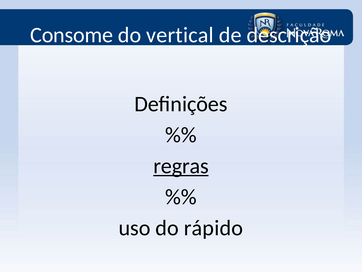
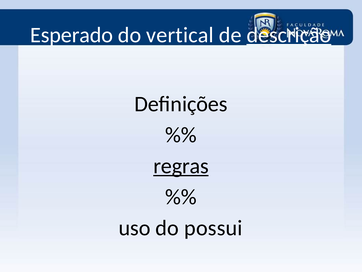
Consome: Consome -> Esperado (72, 35)
descrição underline: none -> present (289, 35)
rápido: rápido -> possui (213, 228)
